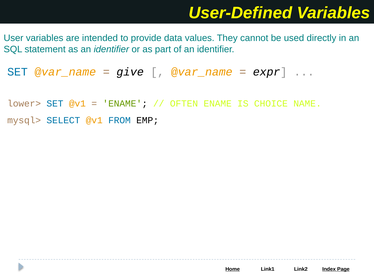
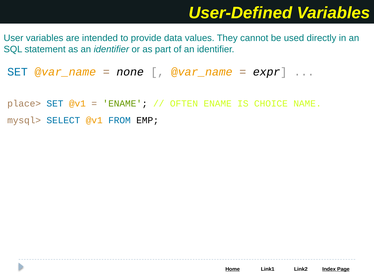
give: give -> none (130, 72)
lower>: lower> -> place> (24, 104)
